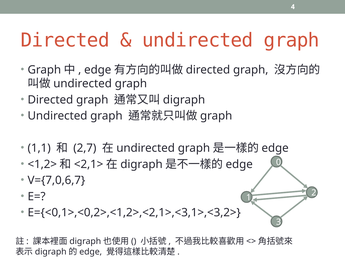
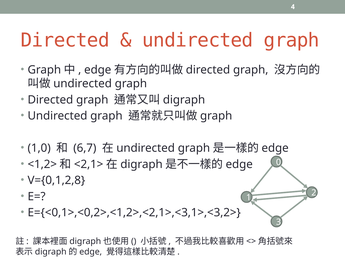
1,1: 1,1 -> 1,0 (39, 148)
2,7: 2,7 -> 6,7 (85, 148)
V={7,0,6,7: V={7,0,6,7 -> V={0,1,2,8 (56, 180)
